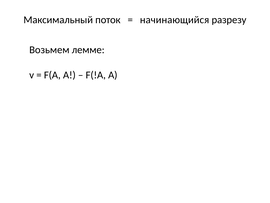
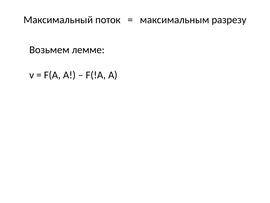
начинающийся: начинающийся -> максимальным (175, 20)
